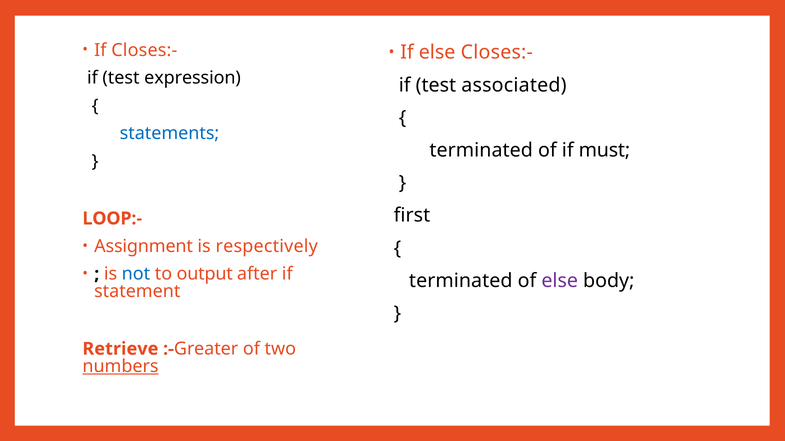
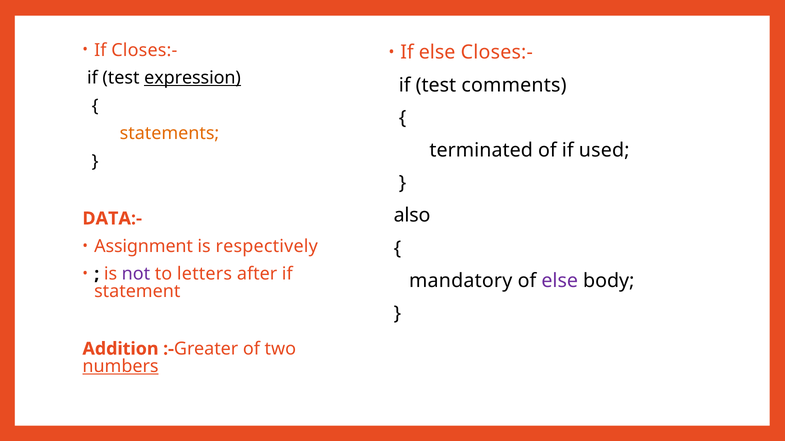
expression underline: none -> present (193, 78)
associated: associated -> comments (514, 85)
statements colour: blue -> orange (170, 134)
must: must -> used (604, 150)
first: first -> also (412, 216)
LOOP:-: LOOP:- -> DATA:- (112, 219)
not colour: blue -> purple (136, 274)
output: output -> letters (205, 274)
terminated: terminated -> mandatory (461, 281)
Retrieve: Retrieve -> Addition (120, 349)
